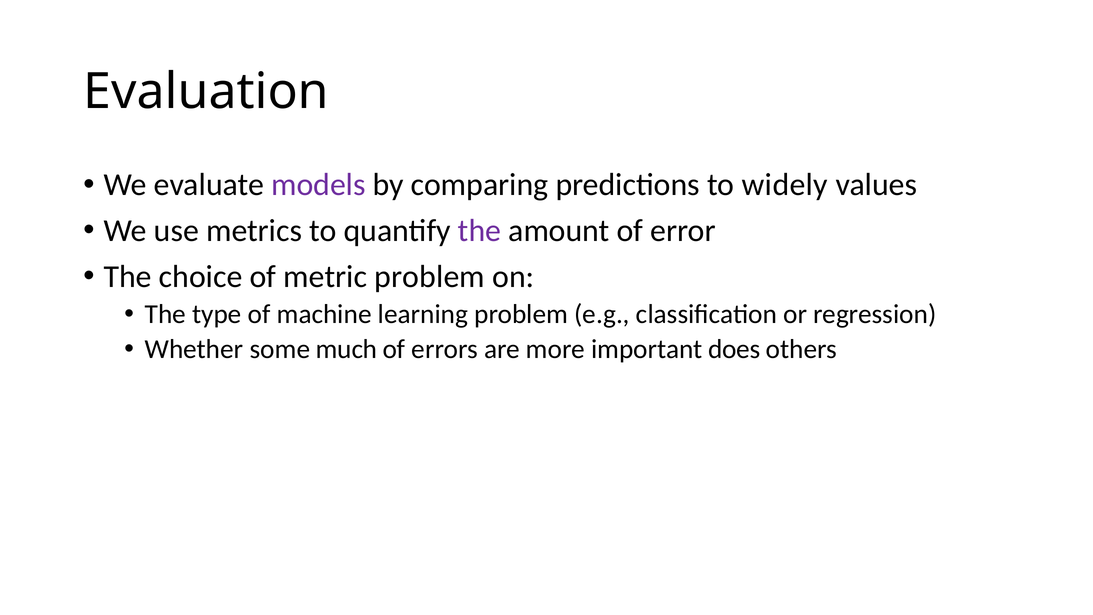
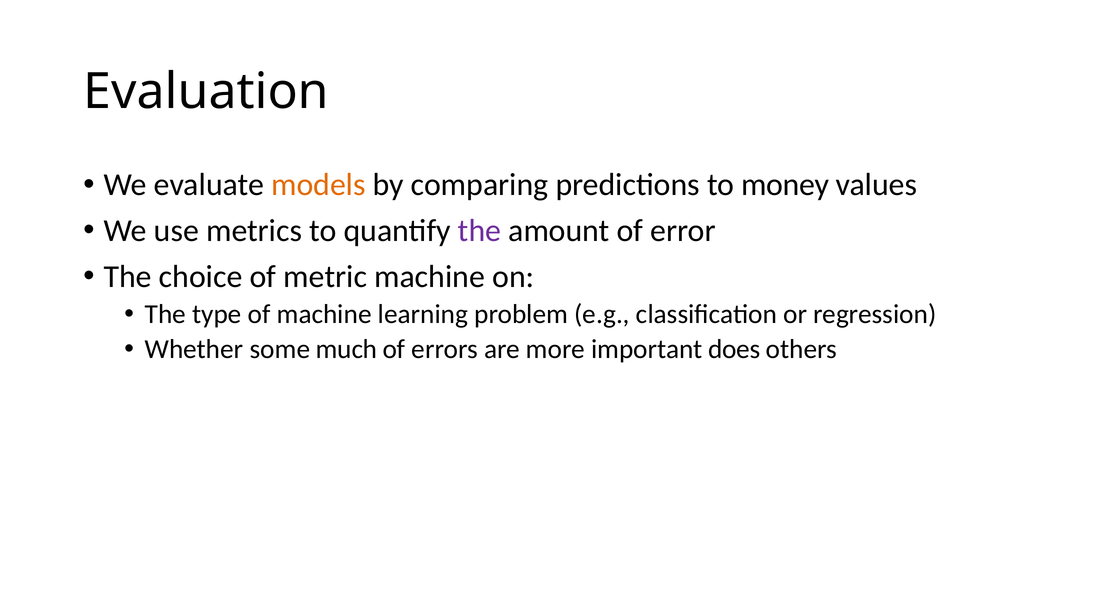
models colour: purple -> orange (318, 185)
widely: widely -> money (785, 185)
metric problem: problem -> machine (430, 276)
